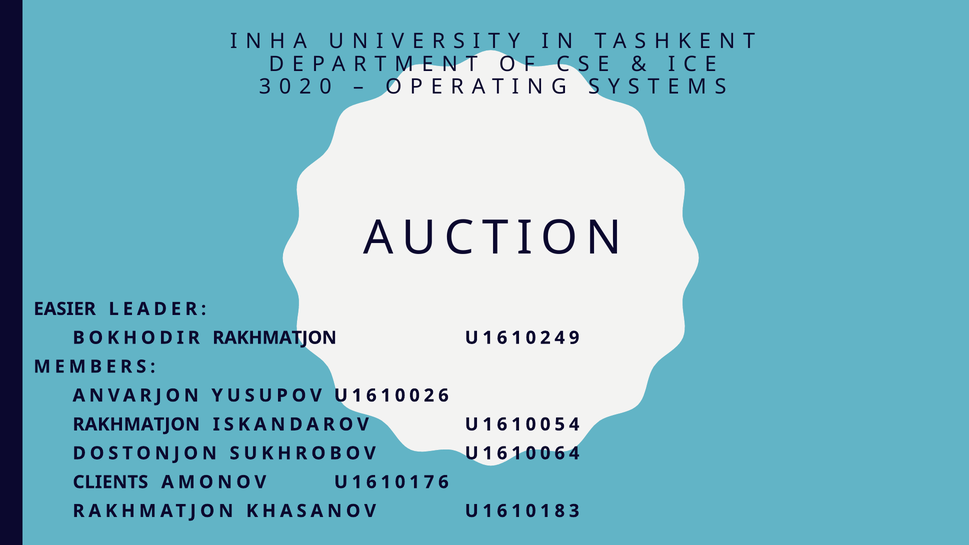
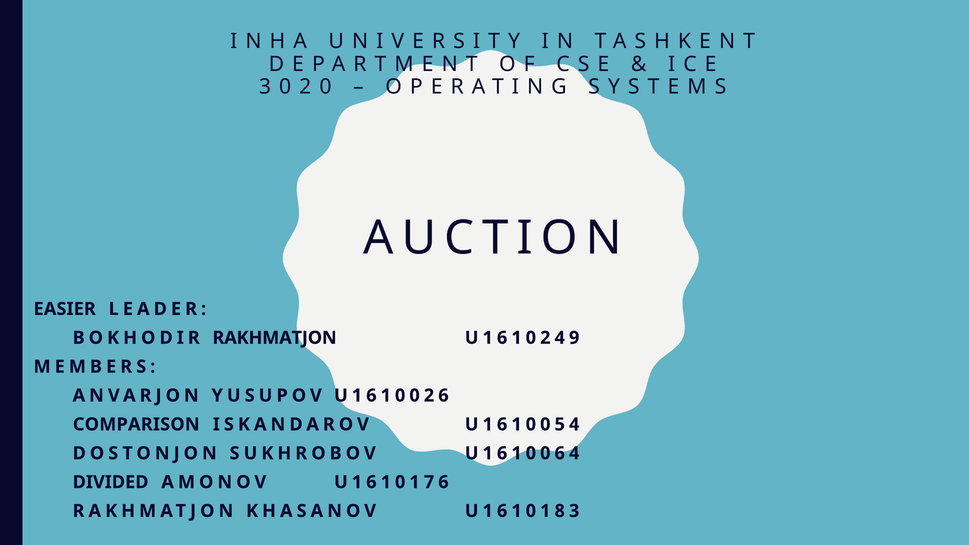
RAKHMATJON: RAKHMATJON -> COMPARISON (136, 424)
CLIENTS: CLIENTS -> DIVIDED (111, 482)
